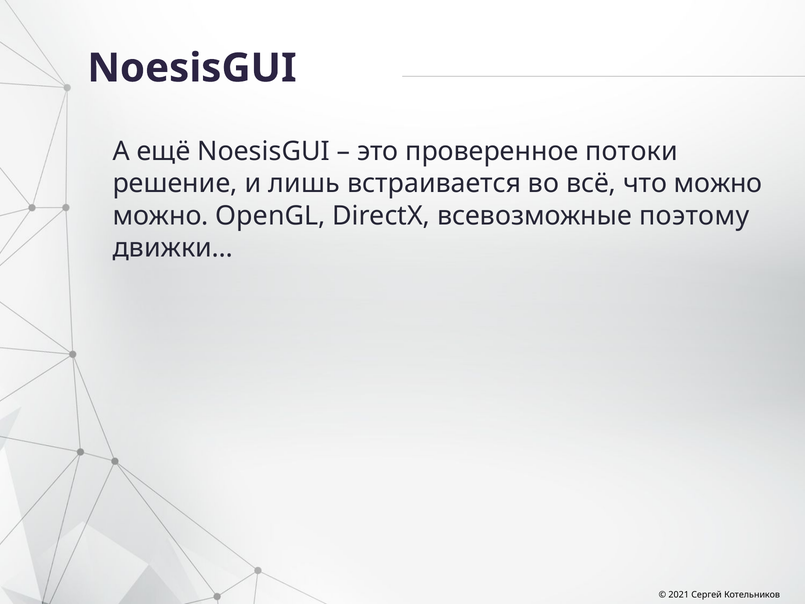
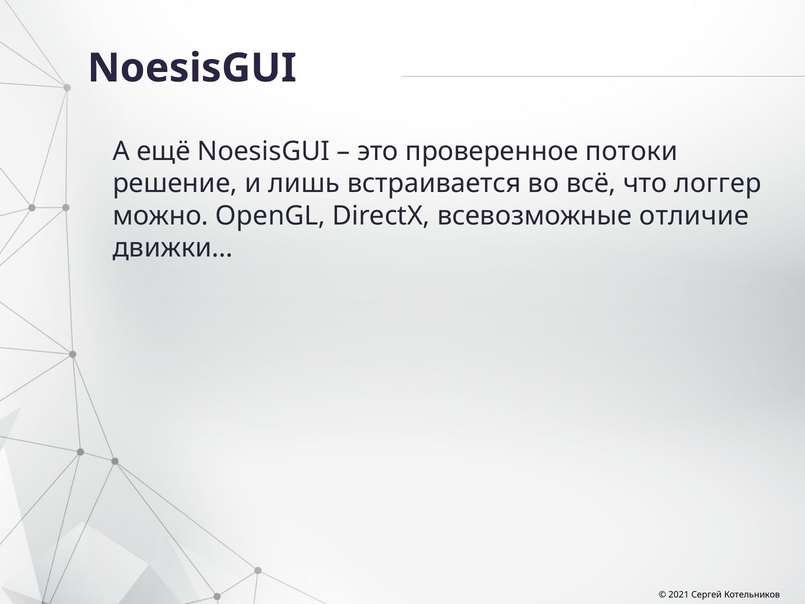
что можно: можно -> логгер (718, 184)
поэтому: поэтому -> отличие (694, 216)
